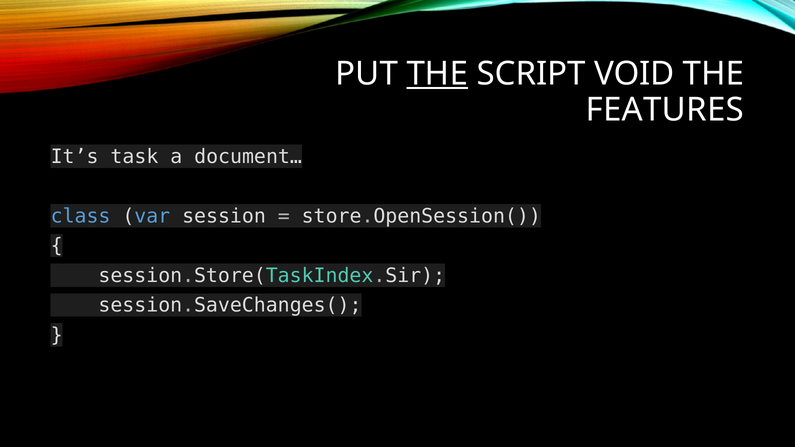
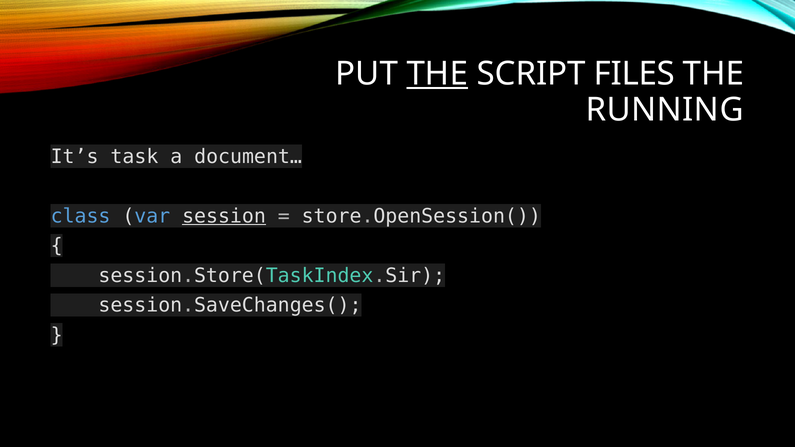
VOID: VOID -> FILES (634, 74)
FEATURES: FEATURES -> RUNNING (665, 110)
session underline: none -> present (224, 216)
